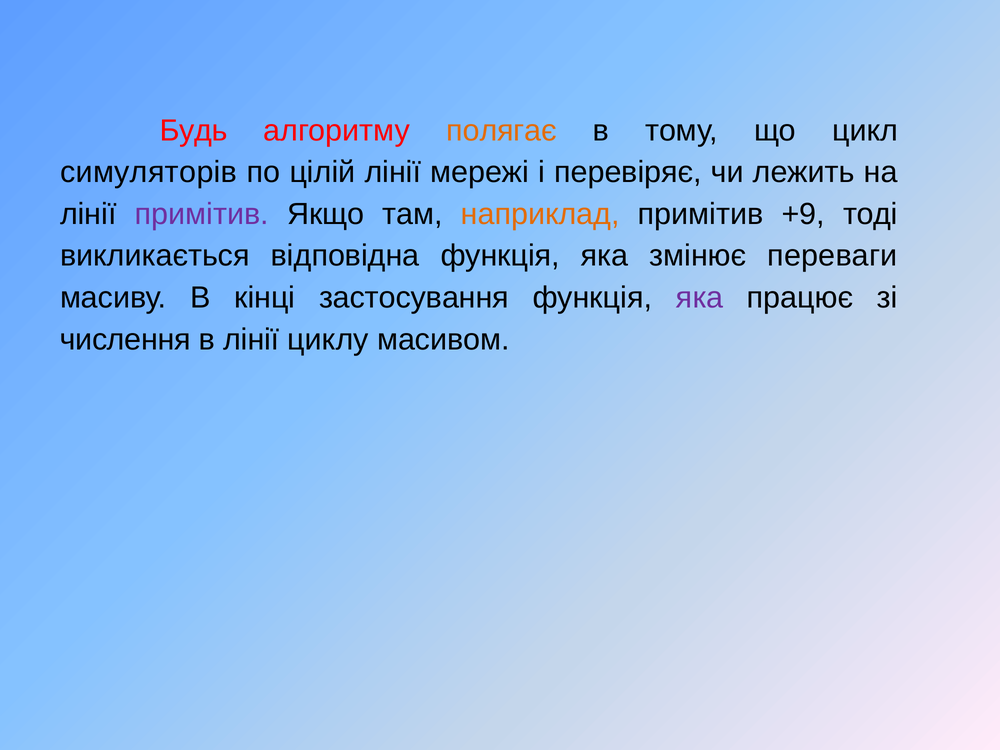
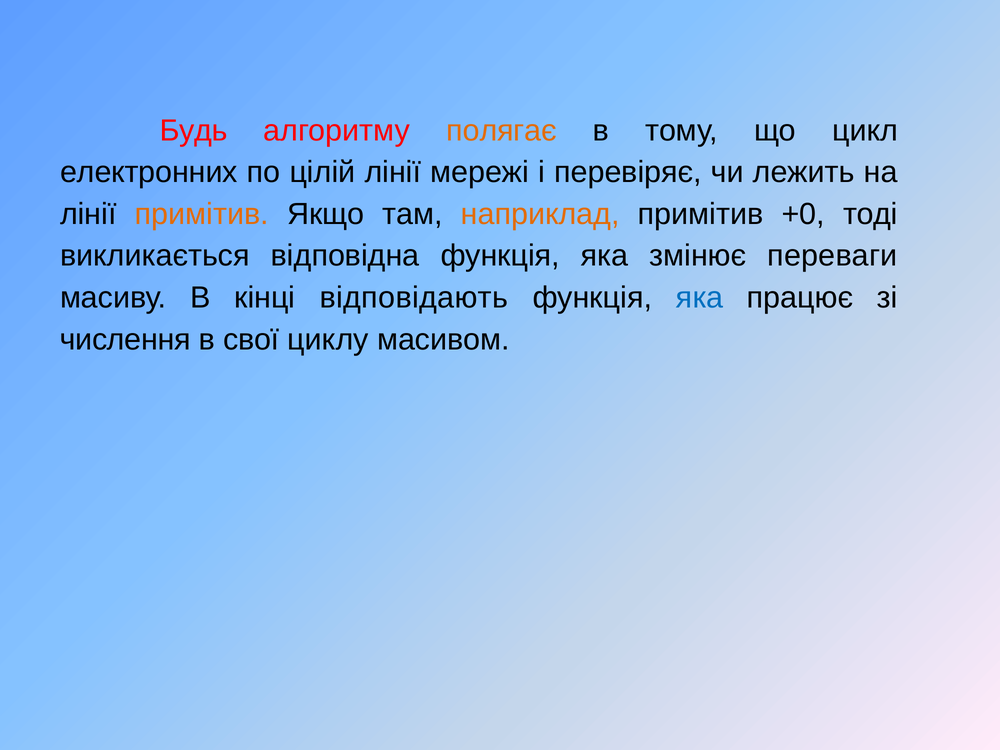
симуляторів: симуляторів -> електронних (149, 172)
примітив colour: purple -> orange (202, 214)
+9: +9 -> +0 (803, 214)
застоcування: застоcування -> відповідають (414, 298)
яка colour: purple -> blue (699, 298)
в лінії: лінії -> свої (251, 339)
